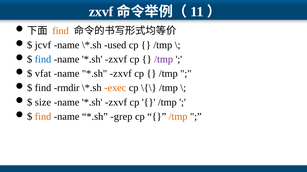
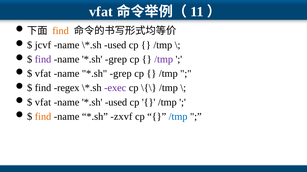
zxvf: zxvf -> vfat (101, 12)
find colour: blue -> purple (43, 60)
zxvf: zxvf -> grep (116, 60)
zxvf: zxvf -> grep (121, 74)
rmdir: rmdir -> regex (67, 88)
exec colour: orange -> purple (115, 88)
size: size -> vfat (43, 103)
zxvf: zxvf -> used (116, 103)
grep: grep -> zxvf (121, 117)
/tmp colour: orange -> blue (178, 117)
